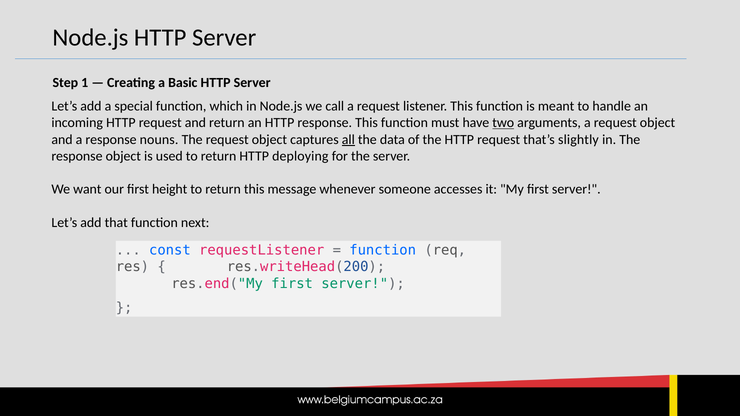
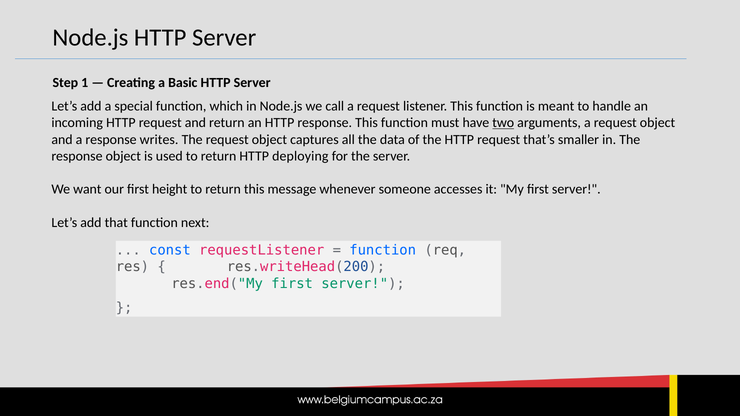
nouns: nouns -> writes (159, 140)
all underline: present -> none (348, 140)
slightly: slightly -> smaller (578, 140)
